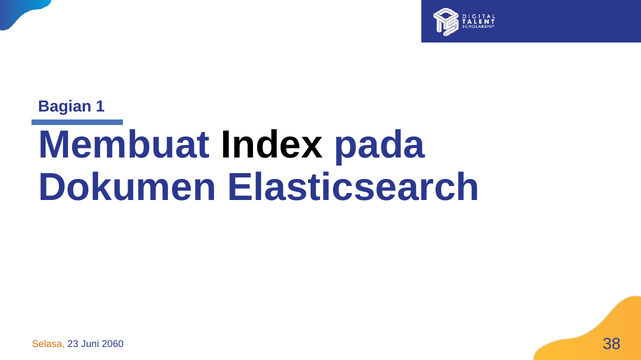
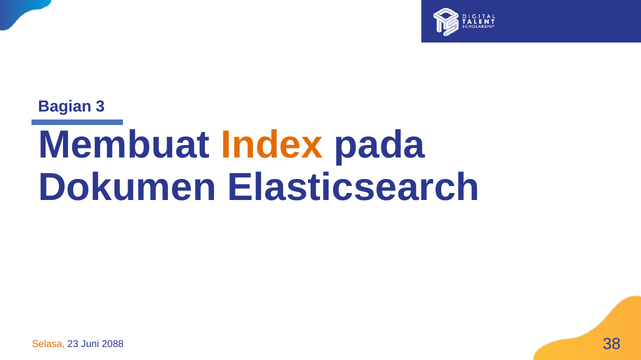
1: 1 -> 3 (100, 107)
Index colour: black -> orange (272, 145)
2060: 2060 -> 2088 (113, 344)
